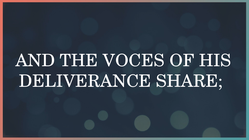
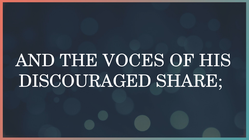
DELIVERANCE: DELIVERANCE -> DISCOURAGED (85, 81)
